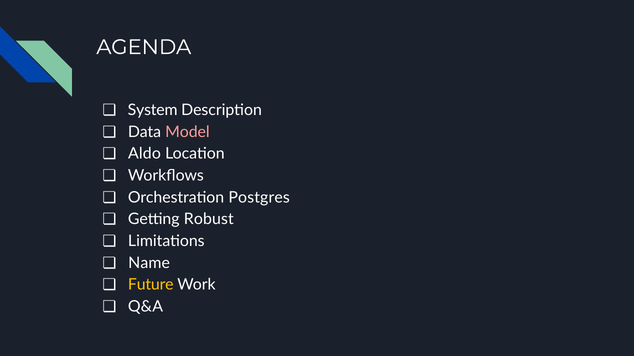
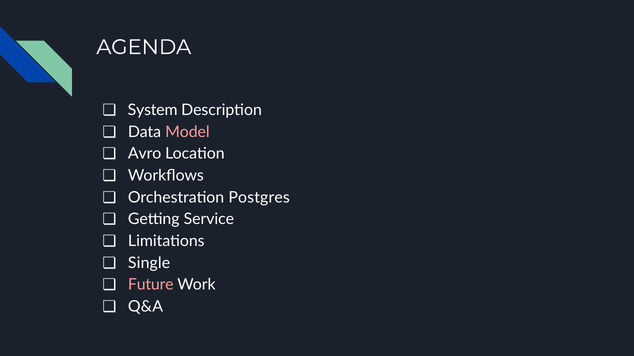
Aldo: Aldo -> Avro (145, 154)
Robust: Robust -> Service (209, 220)
Name: Name -> Single (149, 263)
Future colour: yellow -> pink (151, 285)
